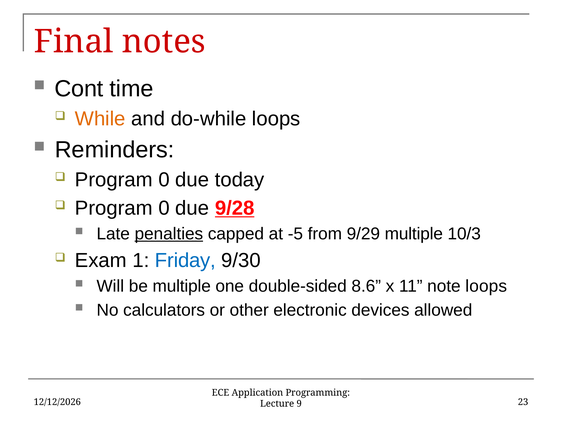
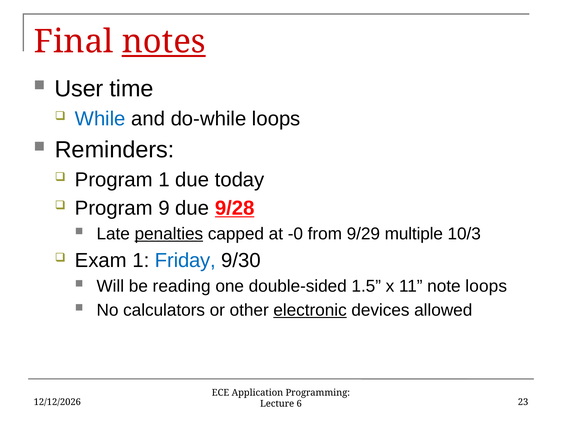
notes underline: none -> present (164, 42)
Cont: Cont -> User (79, 89)
While colour: orange -> blue (100, 119)
0: 0 -> 1 (164, 180)
0: 0 -> 9 (164, 208)
-5: -5 -> -0 (295, 234)
be multiple: multiple -> reading (182, 286)
8.6: 8.6 -> 1.5 (366, 286)
electronic underline: none -> present (310, 310)
9: 9 -> 6 (299, 404)
